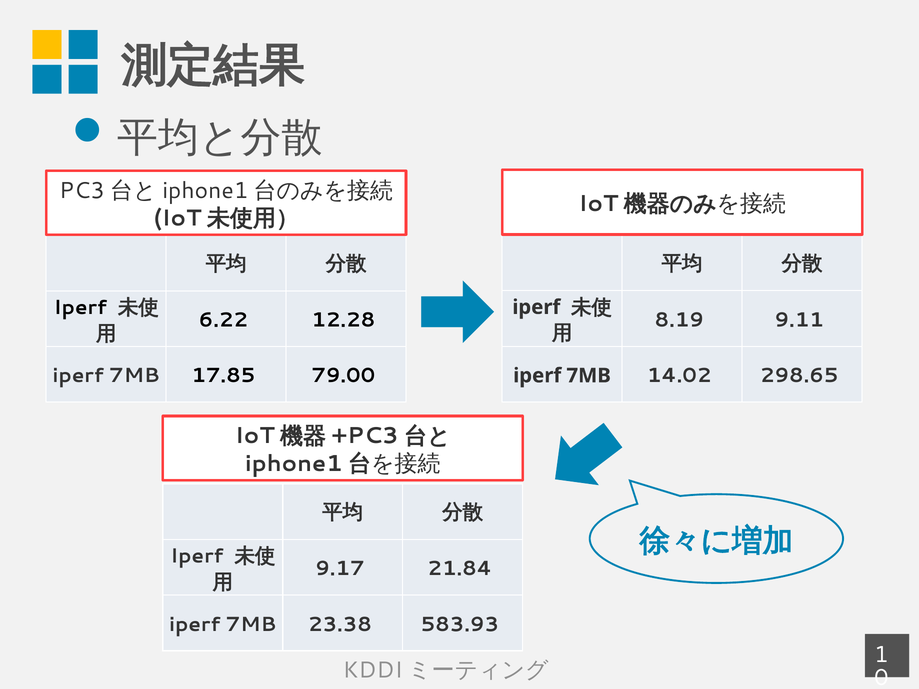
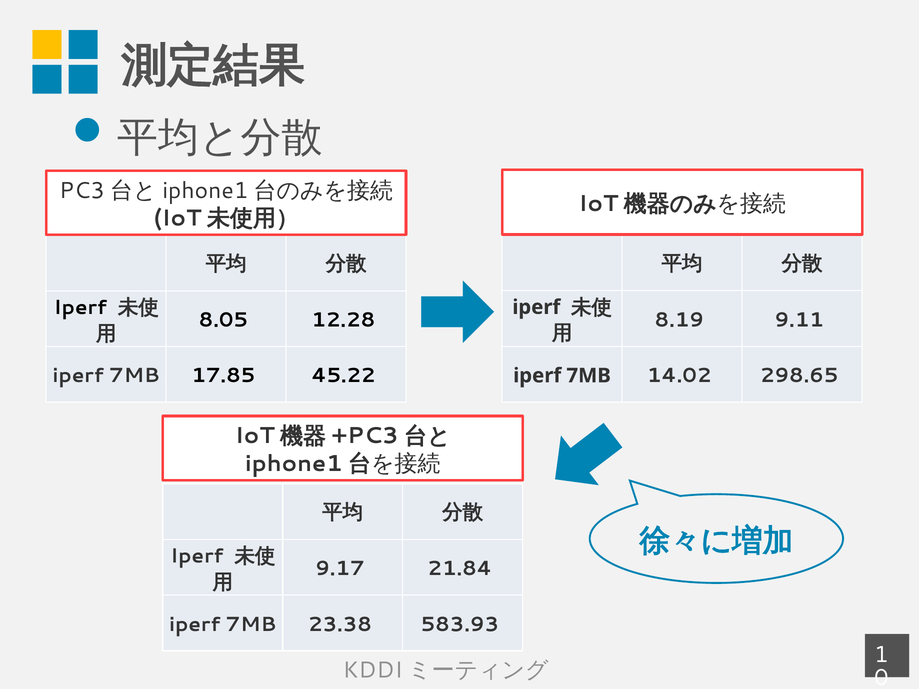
6.22: 6.22 -> 8.05 (223, 320)
79.00: 79.00 -> 45.22 (343, 376)
